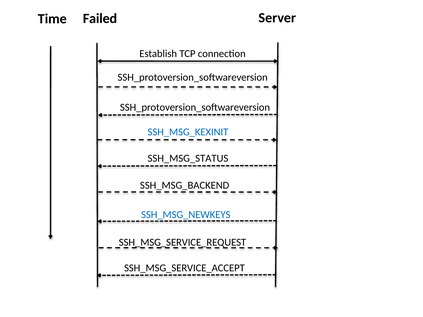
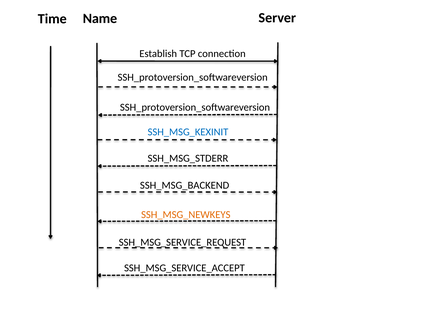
Failed: Failed -> Name (100, 18)
SSH_MSG_STATUS: SSH_MSG_STATUS -> SSH_MSG_STDERR (188, 158)
SSH_MSG_NEWKEYS colour: blue -> orange (186, 215)
